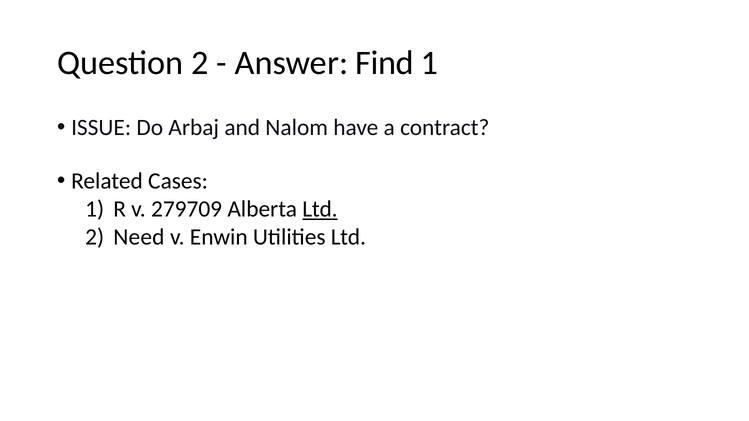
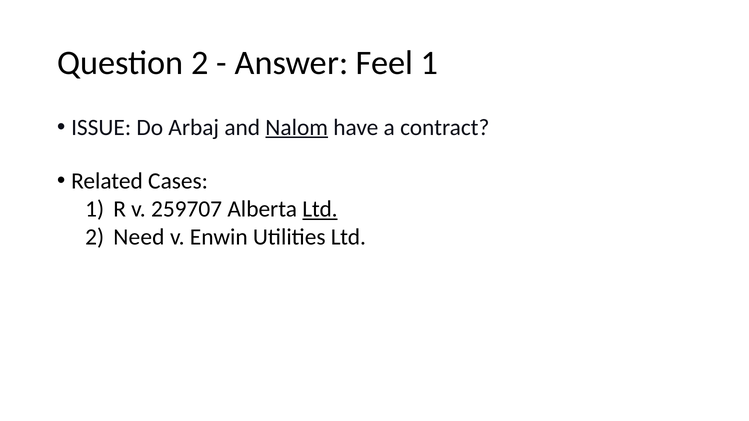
Find: Find -> Feel (384, 63)
Nalom underline: none -> present (297, 127)
279709: 279709 -> 259707 (187, 209)
